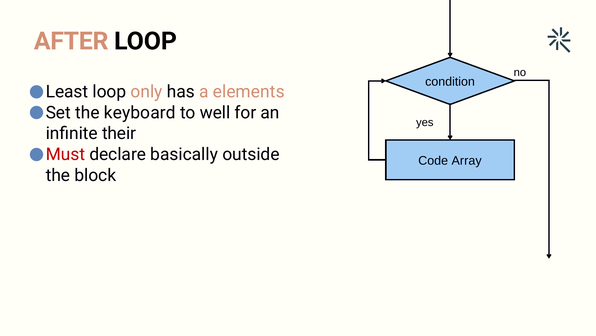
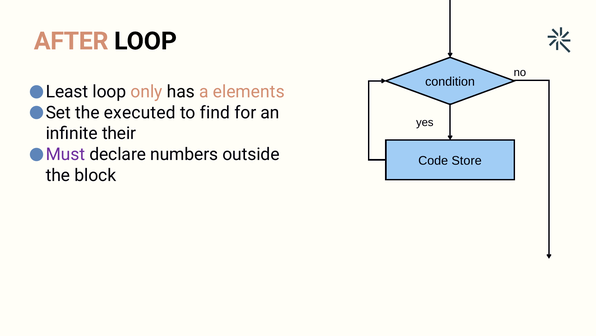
keyboard: keyboard -> executed (140, 112)
well: well -> find (215, 112)
Must colour: red -> purple (65, 154)
basically: basically -> numbers (184, 154)
Array: Array -> Store (467, 160)
